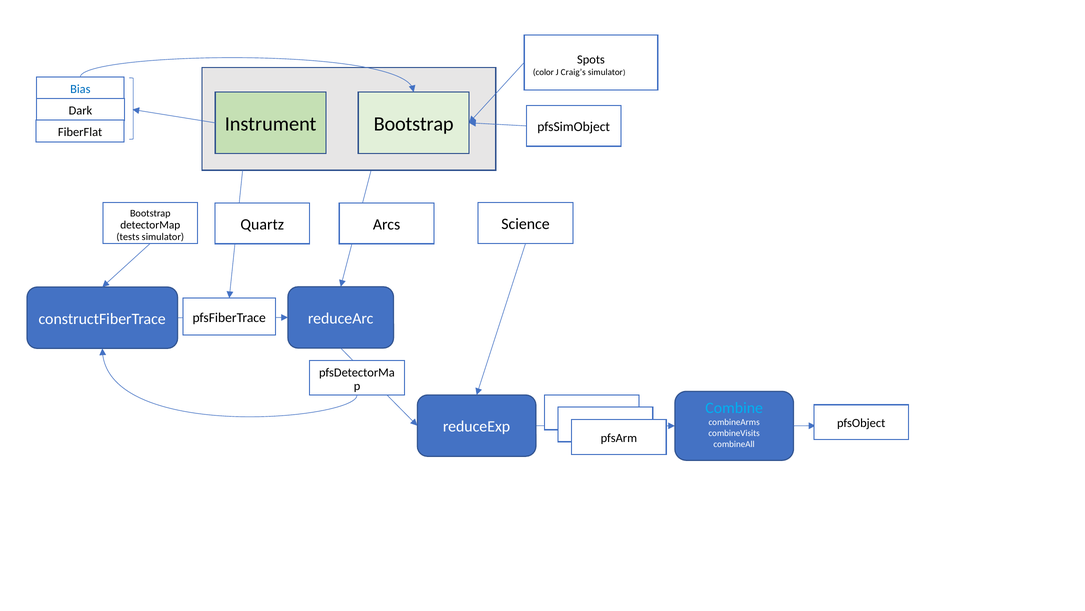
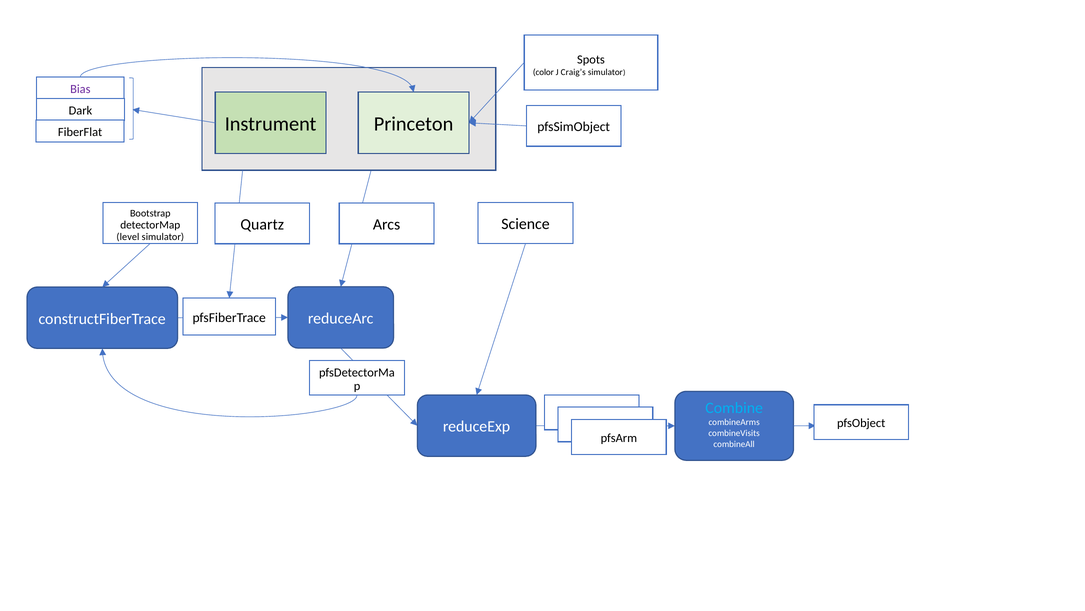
Bias colour: blue -> purple (80, 89)
Bootstrap: Bootstrap -> Princeton (414, 124)
tests: tests -> level (128, 236)
